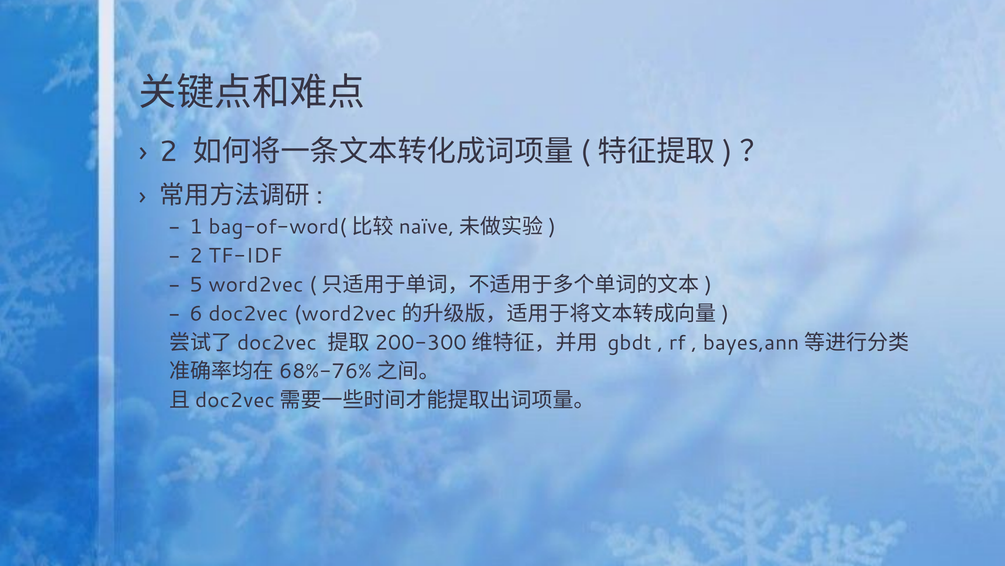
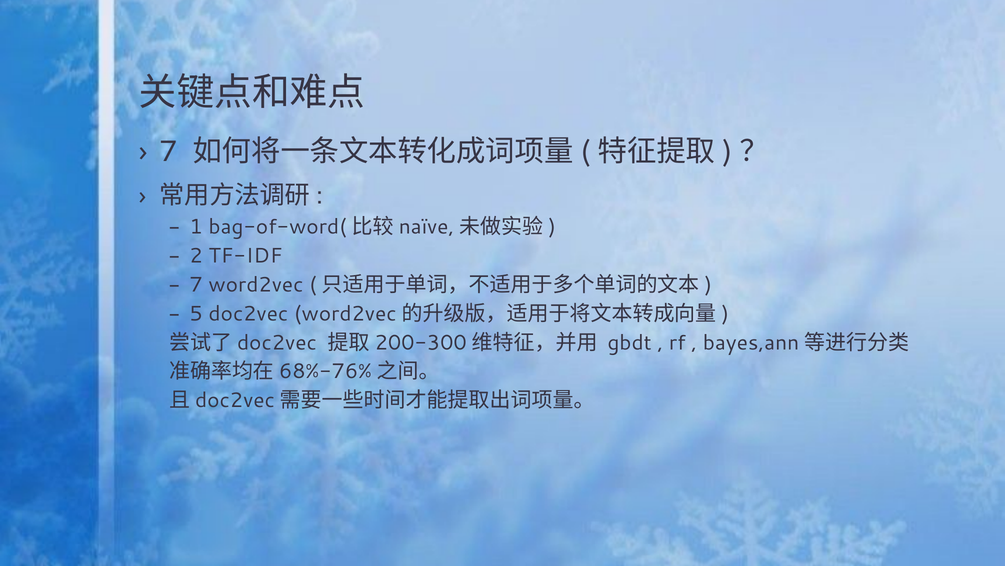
2: 2 -> 7 (169, 151)
5: 5 -> 7 (196, 284)
6: 6 -> 5 (196, 313)
